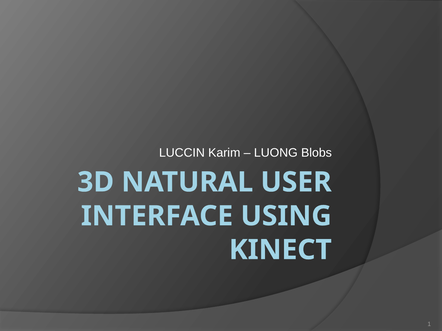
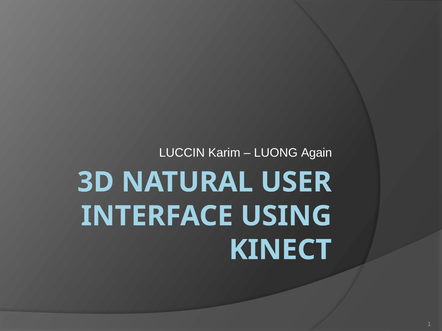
Blobs: Blobs -> Again (317, 153)
